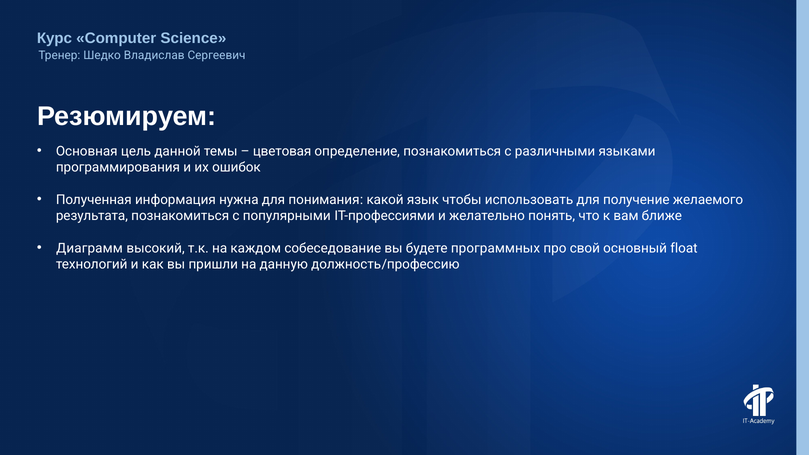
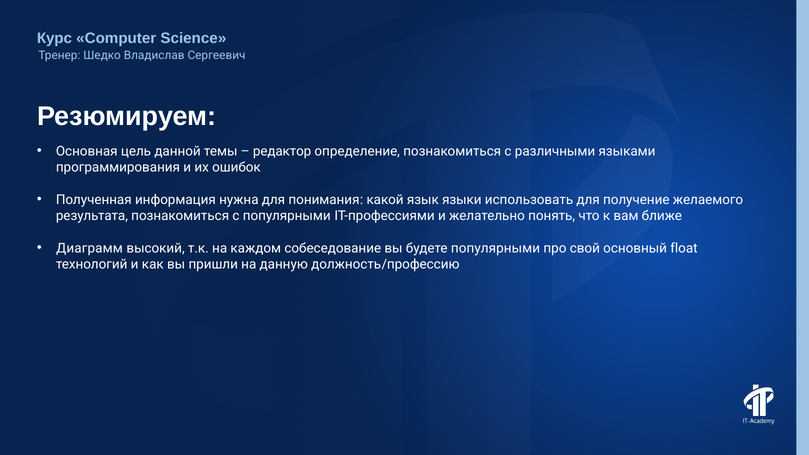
цветовая: цветовая -> редактор (282, 151)
чтобы: чтобы -> языки (462, 200)
будете программных: программных -> популярными (495, 248)
